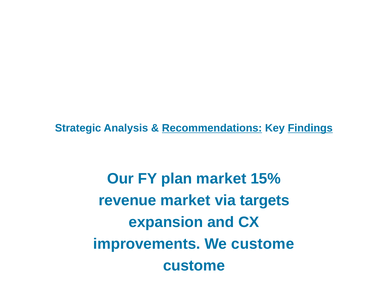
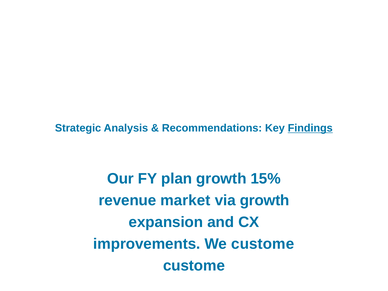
Recommendations underline: present -> none (212, 128)
plan market: market -> growth (221, 179)
via targets: targets -> growth (265, 200)
